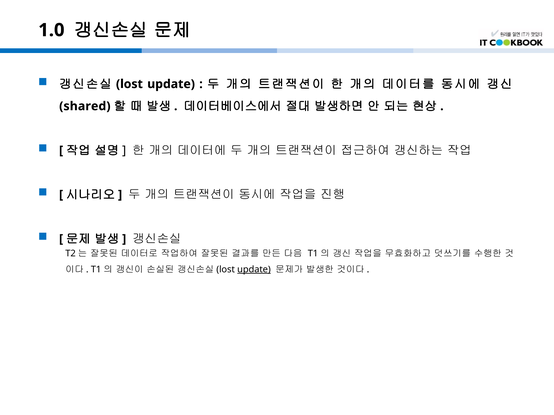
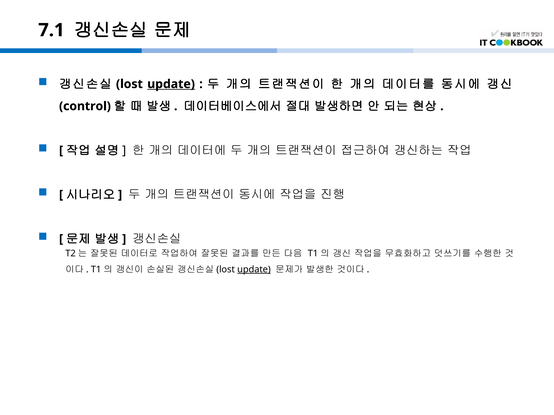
1.0: 1.0 -> 7.1 (51, 30)
update underline: none -> present (171, 84)
shared: shared -> control (85, 106)
